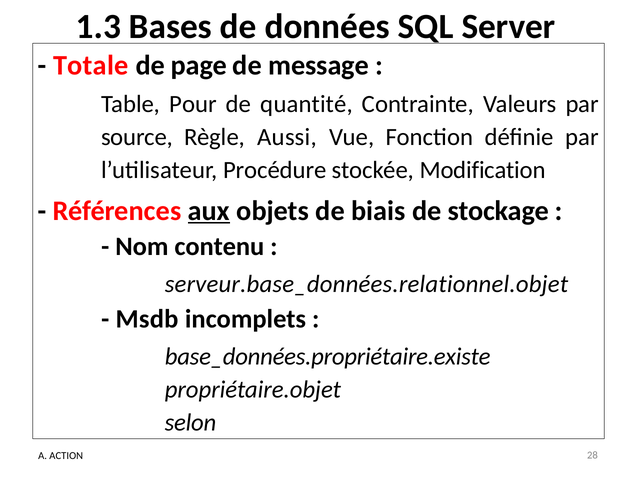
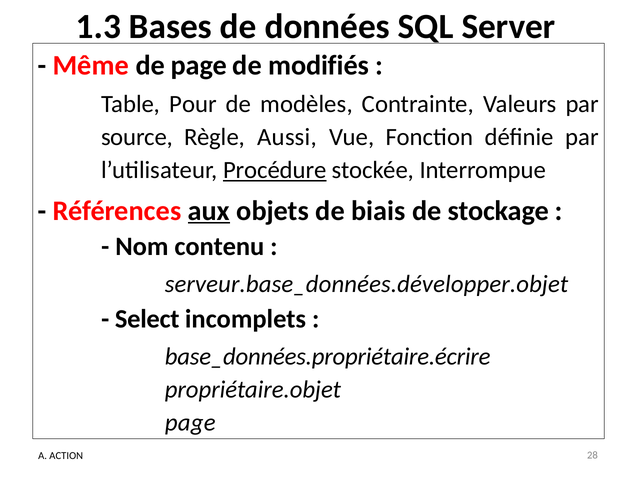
Totale: Totale -> Même (91, 65)
message: message -> modifiés (319, 65)
quantité: quantité -> modèles (307, 104)
Procédure underline: none -> present (275, 170)
Modification: Modification -> Interrompue (483, 170)
serveur.base_données.relationnel.objet: serveur.base_données.relationnel.objet -> serveur.base_données.développer.objet (367, 284)
Msdb: Msdb -> Select (147, 319)
base_données.propriétaire.existe: base_données.propriétaire.existe -> base_données.propriétaire.écrire (328, 356)
selon: selon -> page (190, 422)
